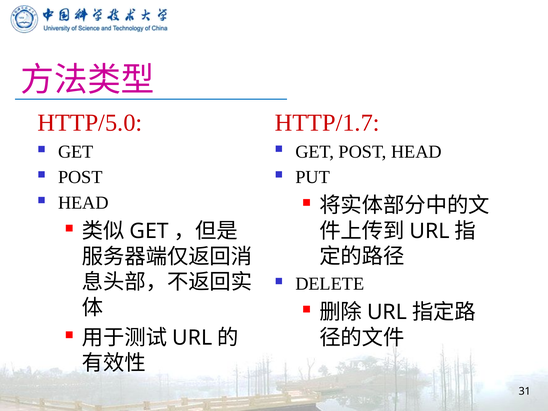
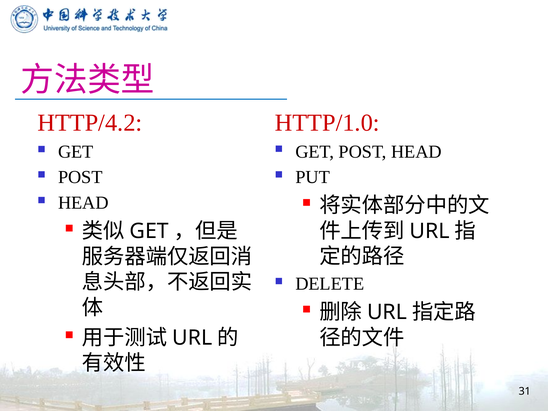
HTTP/5.0: HTTP/5.0 -> HTTP/4.2 (90, 123)
HTTP/1.7: HTTP/1.7 -> HTTP/1.0 (327, 123)
